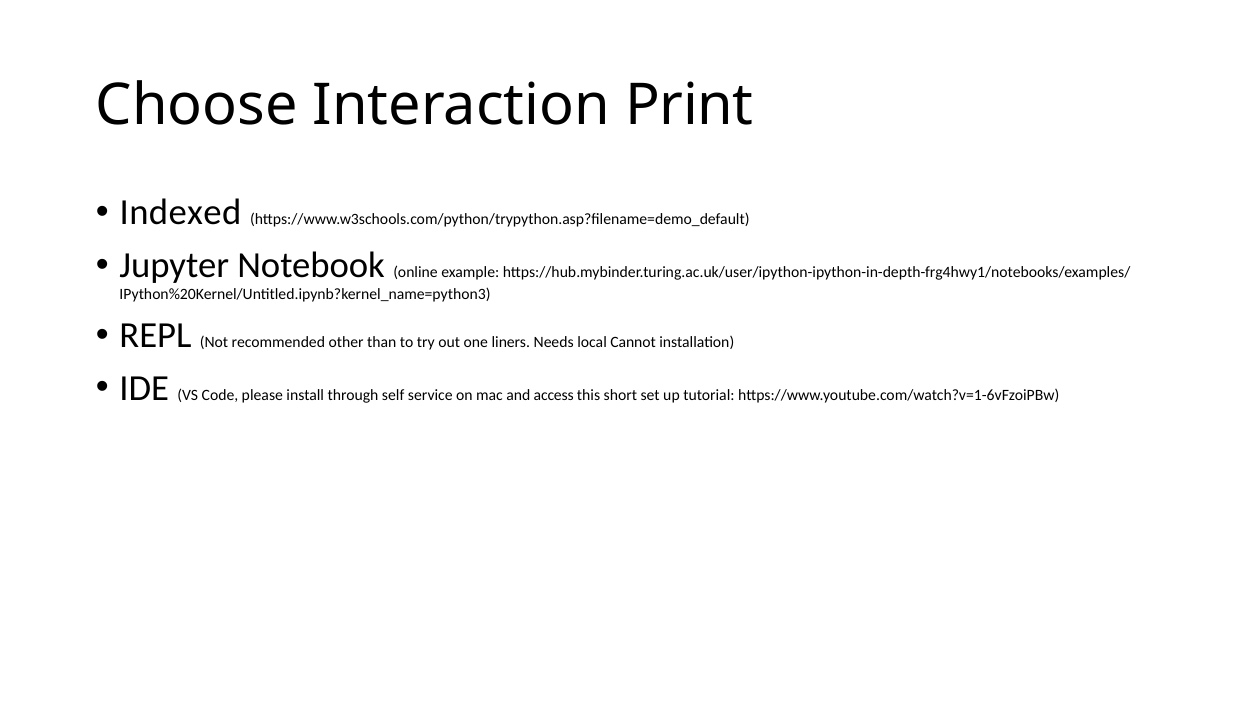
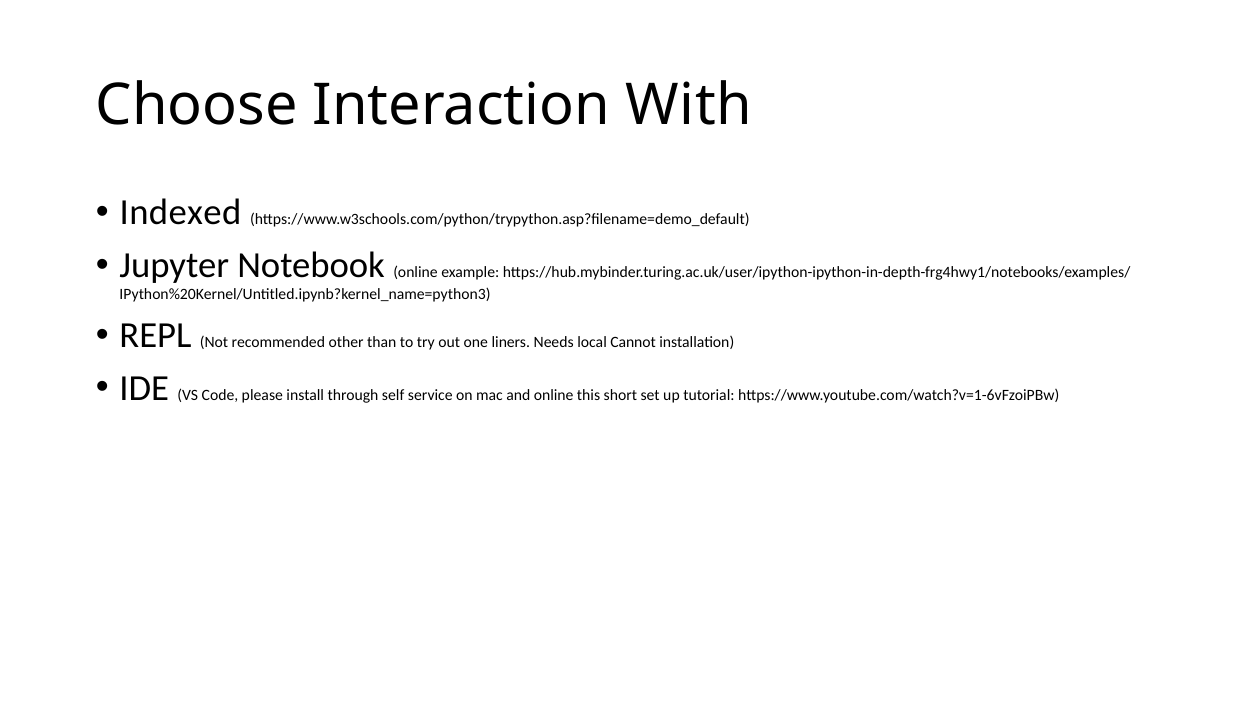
Print: Print -> With (689, 106)
and access: access -> online (554, 395)
